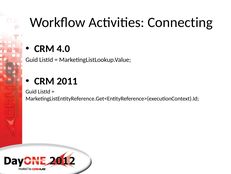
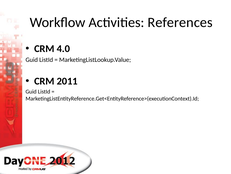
Connecting: Connecting -> References (180, 22)
